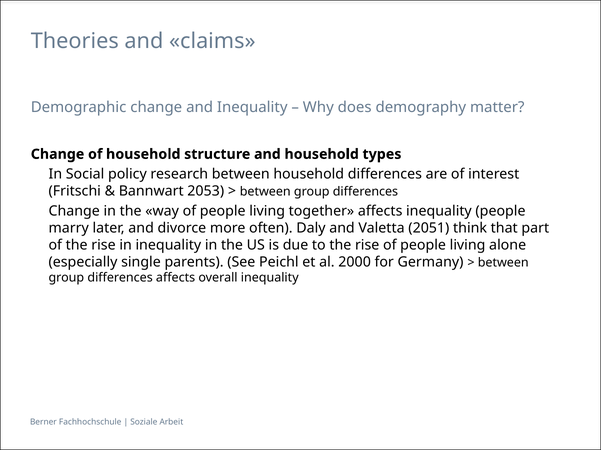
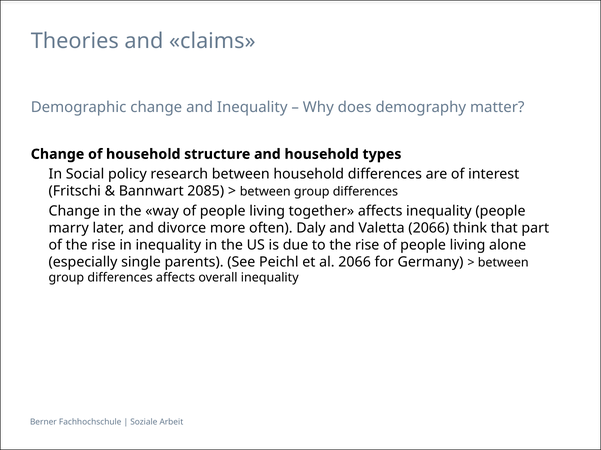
2053: 2053 -> 2085 (206, 191)
Valetta 2051: 2051 -> 2066 (429, 228)
al 2000: 2000 -> 2066 (355, 262)
